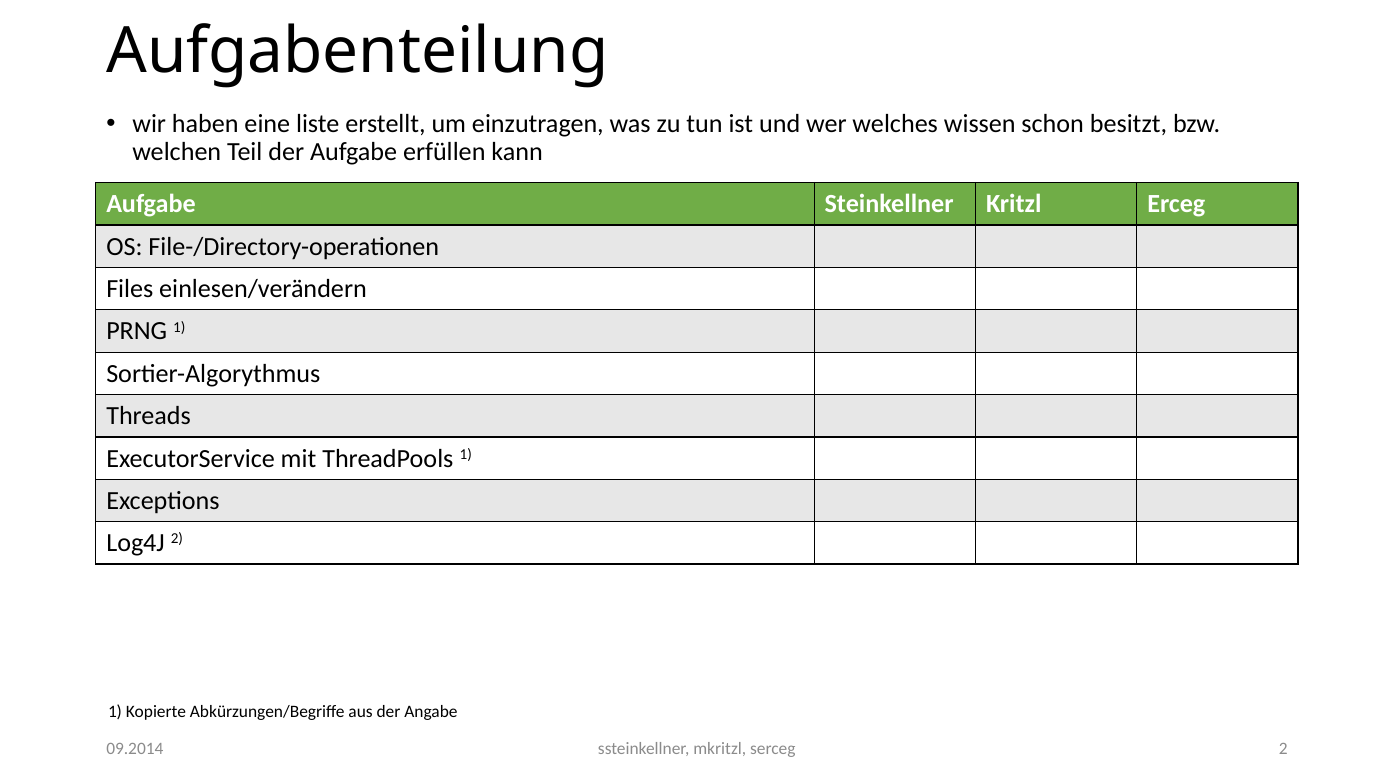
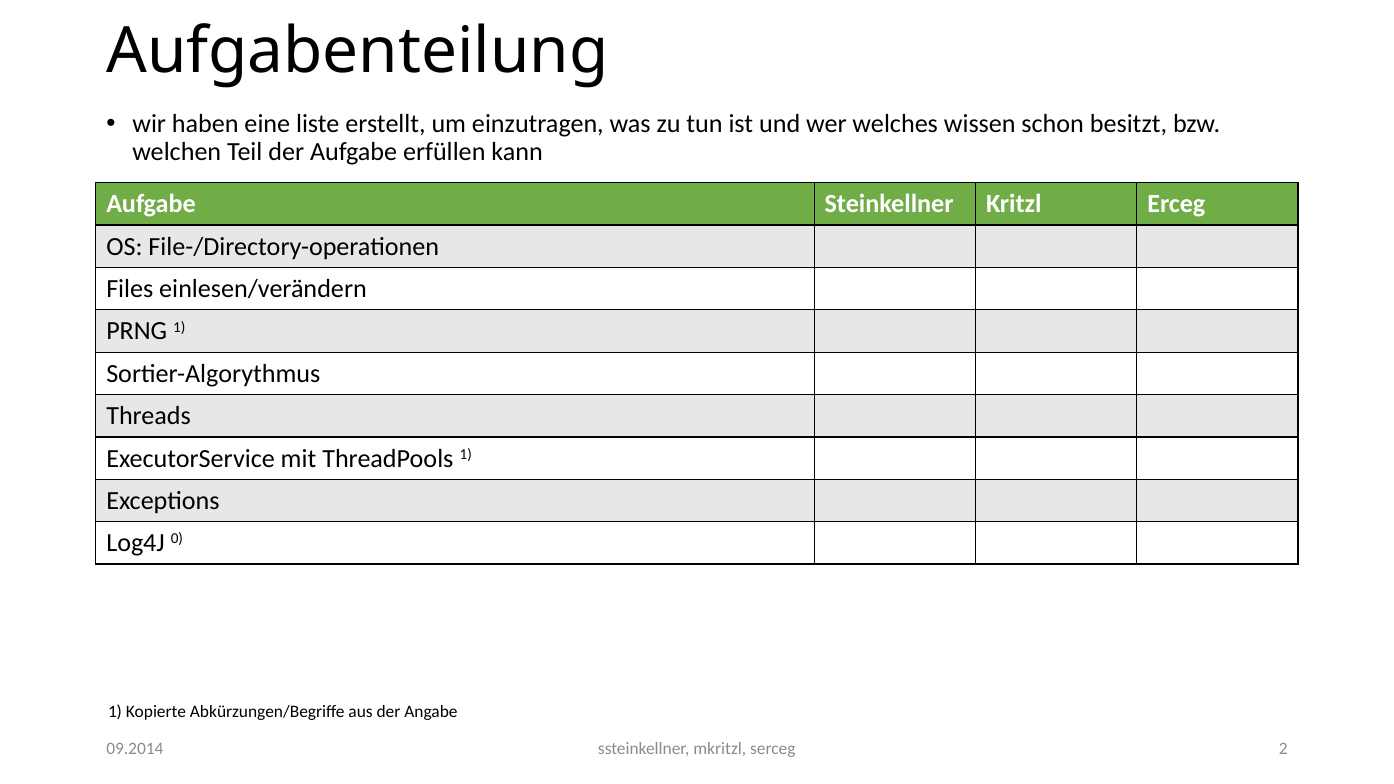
Log4J 2: 2 -> 0 (177, 539)
